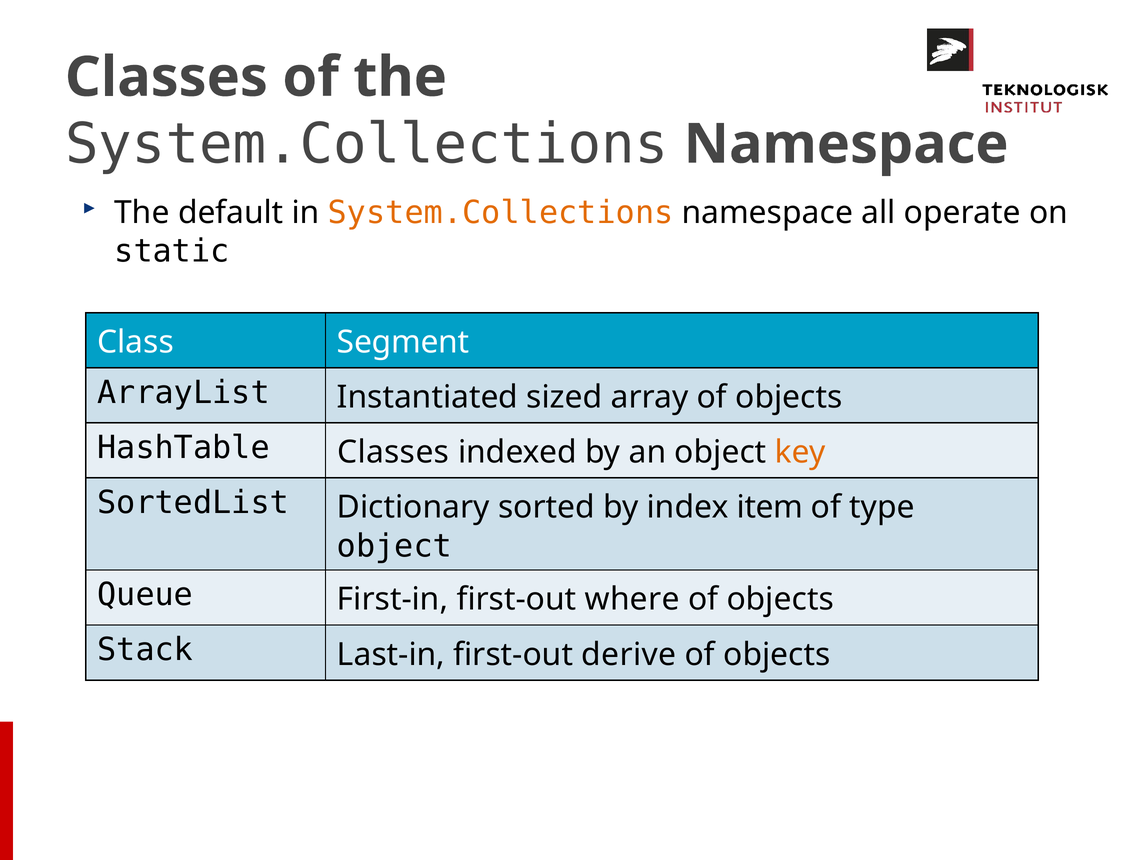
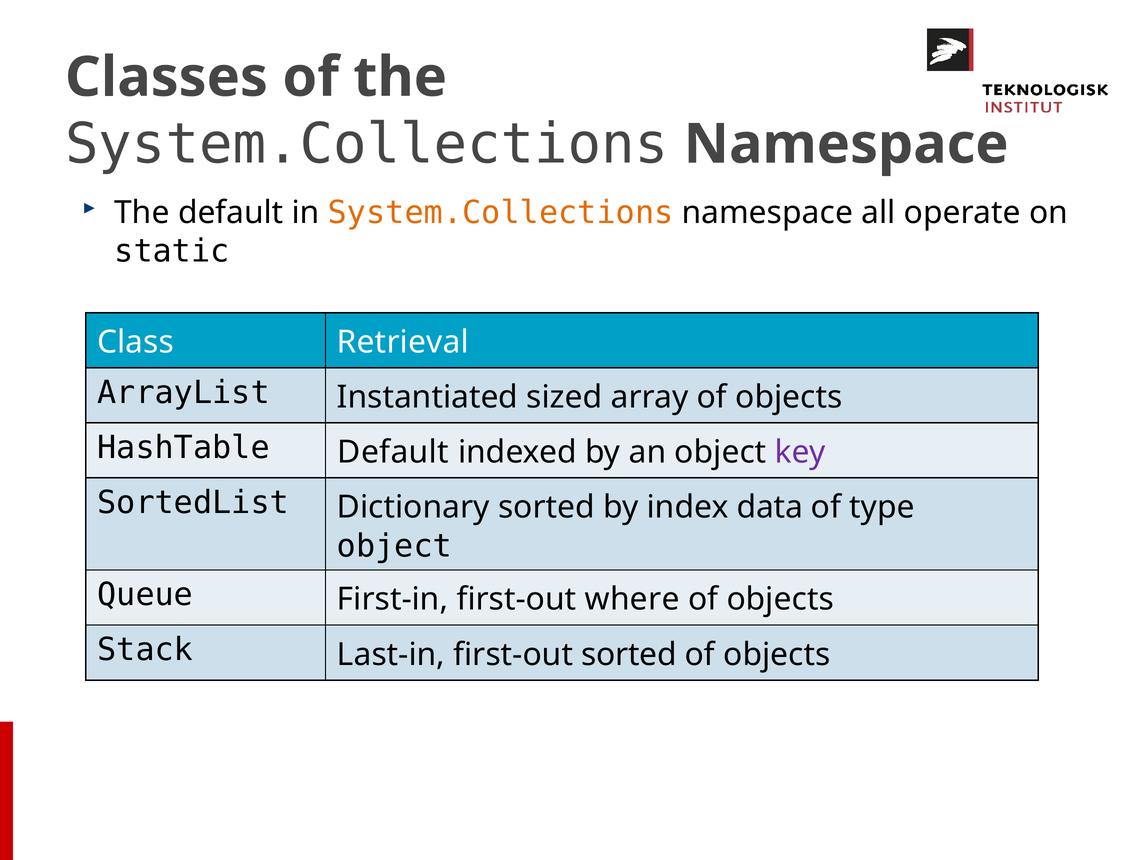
Segment: Segment -> Retrieval (403, 342)
HashTable Classes: Classes -> Default (393, 452)
key colour: orange -> purple (800, 452)
item: item -> data (770, 507)
first-out derive: derive -> sorted (629, 654)
